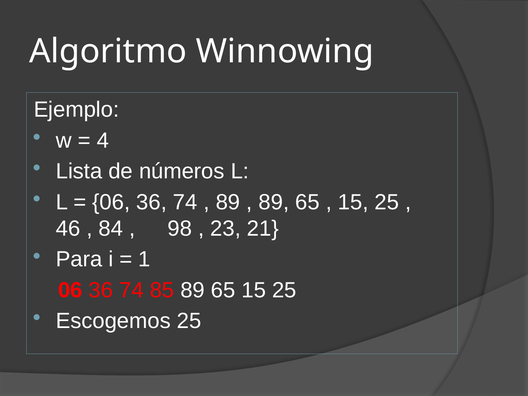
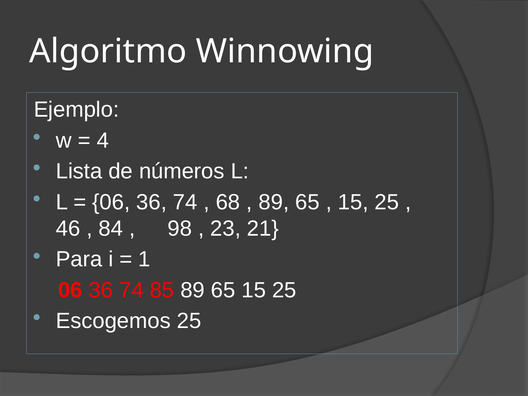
89: 89 -> 68 (228, 202)
